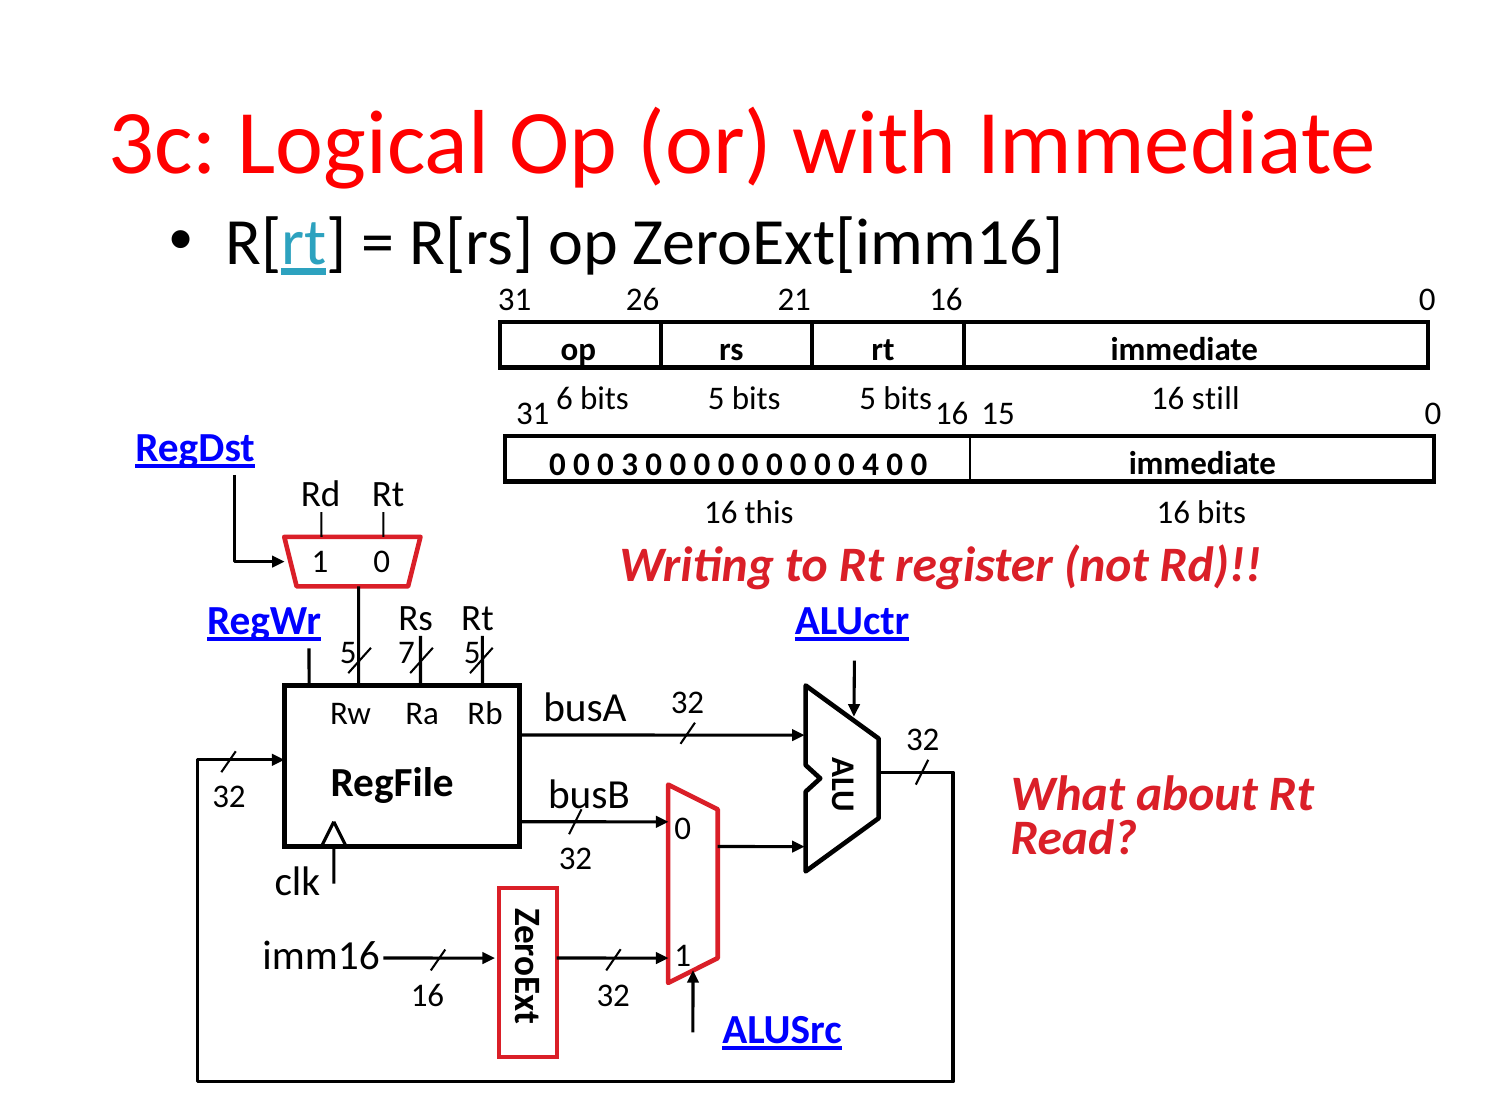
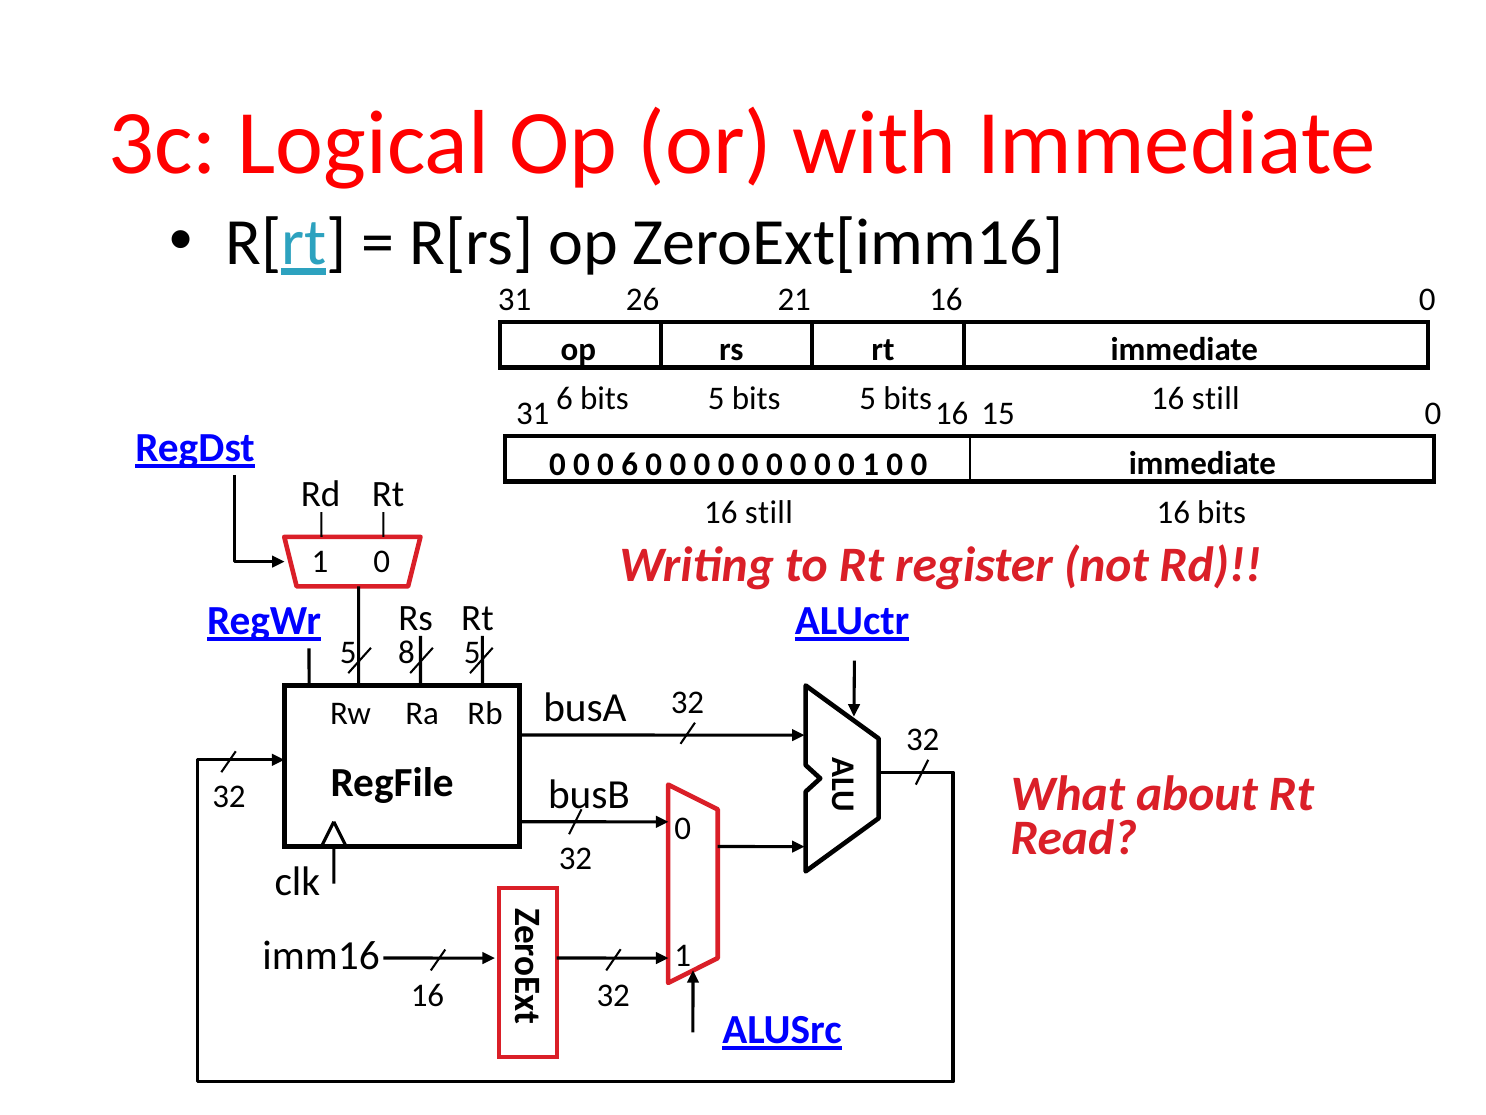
0 3: 3 -> 6 (630, 465)
0 0 4: 4 -> 1 (871, 465)
this: this -> still (769, 513)
7: 7 -> 8 (407, 653)
